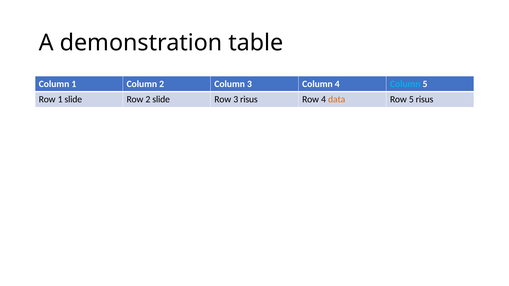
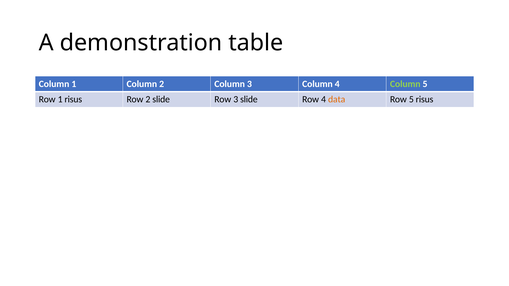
Column colour: light blue -> light green (405, 84)
1 slide: slide -> risus (73, 100)
3 risus: risus -> slide (249, 100)
